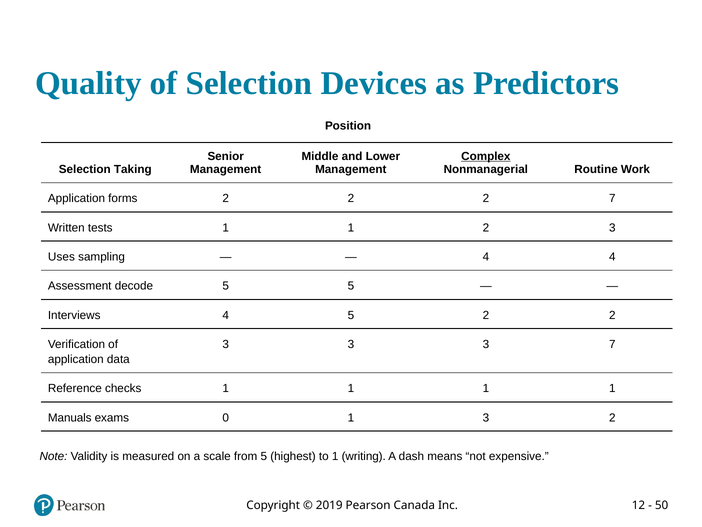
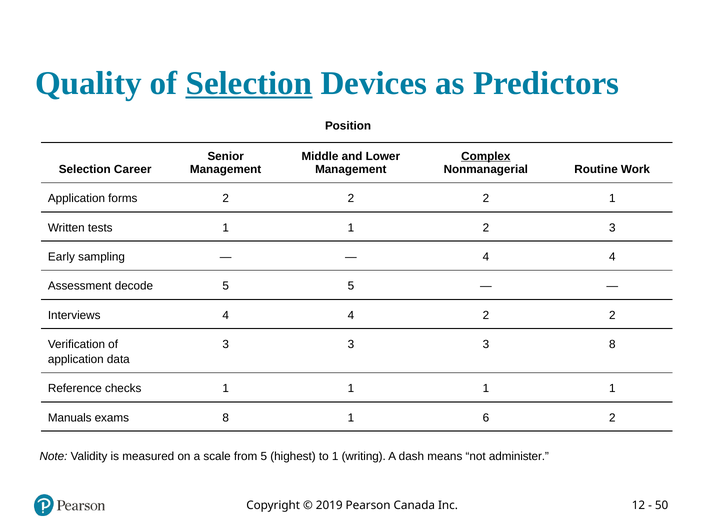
Selection underline: none -> present (249, 83)
Taking: Taking -> Career (133, 169)
2 7: 7 -> 1 (612, 198)
Uses: Uses -> Early (61, 257)
Interviews 4 5: 5 -> 4 (351, 315)
3 7: 7 -> 8 (612, 344)
exams 0: 0 -> 8 (226, 417)
1 3: 3 -> 6 (486, 417)
expensive: expensive -> administer (519, 456)
